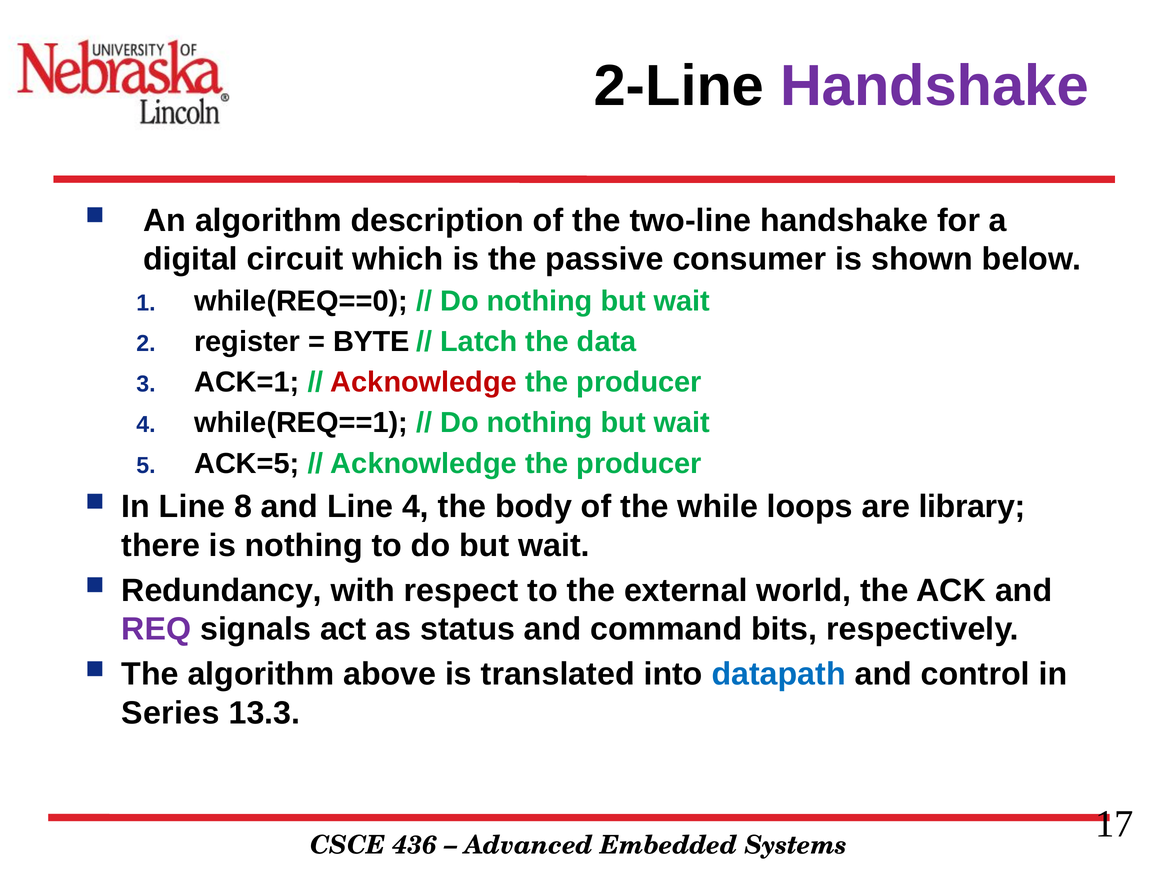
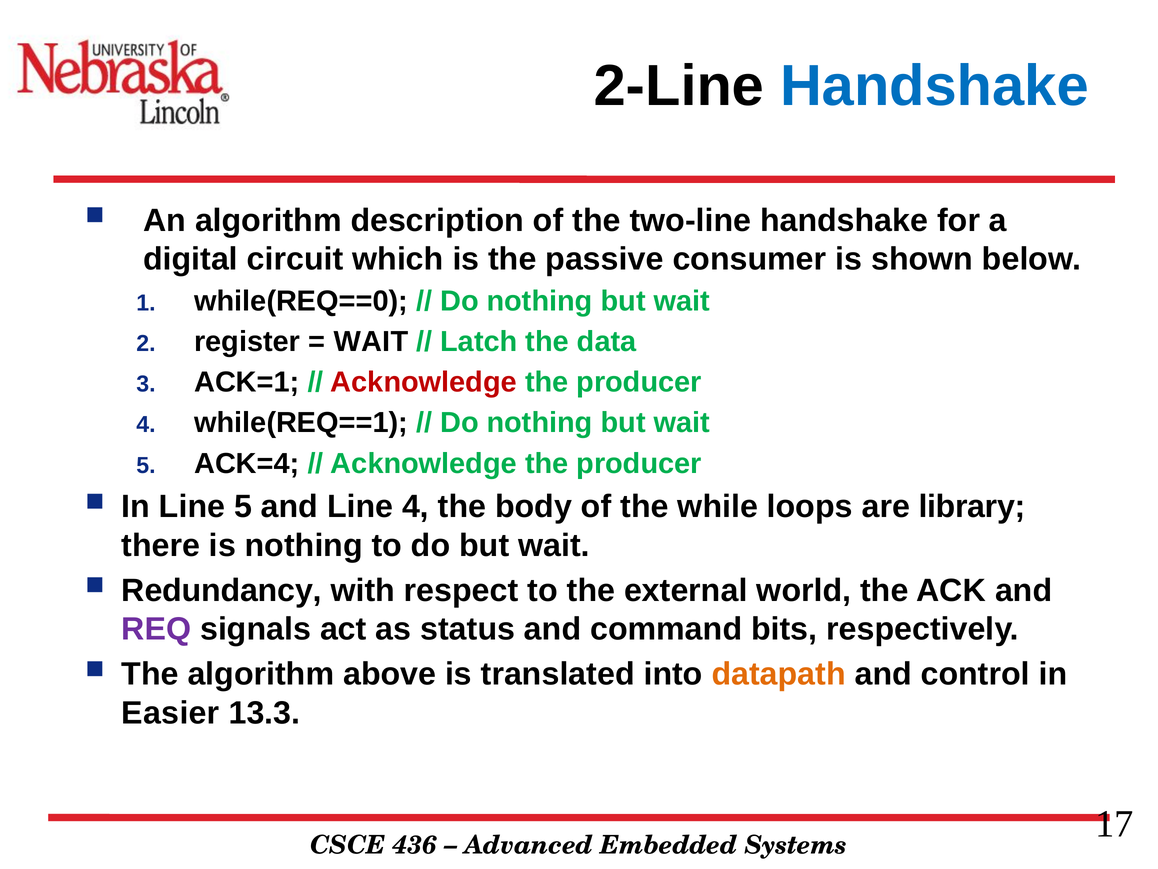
Handshake colour: purple -> blue (934, 86)
BYTE: BYTE -> WAIT (371, 342)
ACK=5: ACK=5 -> ACK=4 (247, 463)
Line 8: 8 -> 5 (243, 507)
datapath colour: blue -> orange (779, 674)
Series: Series -> Easier (170, 712)
